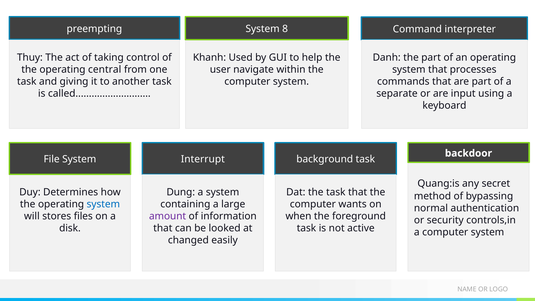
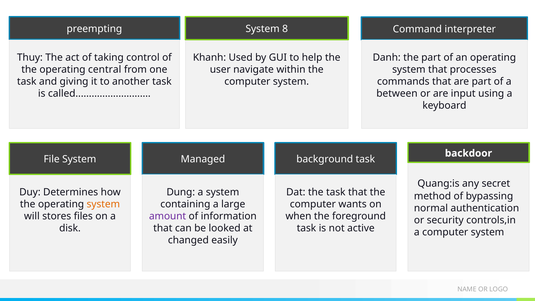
separate: separate -> between (397, 94)
Interrupt: Interrupt -> Managed (203, 159)
system colour: blue -> orange (103, 204)
